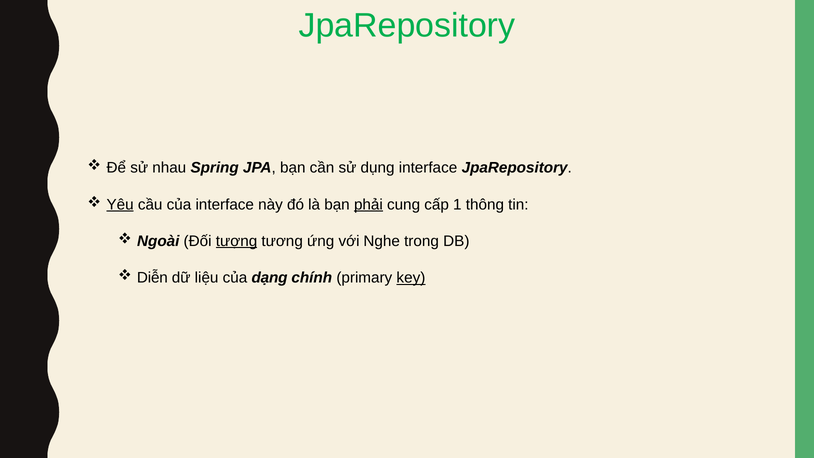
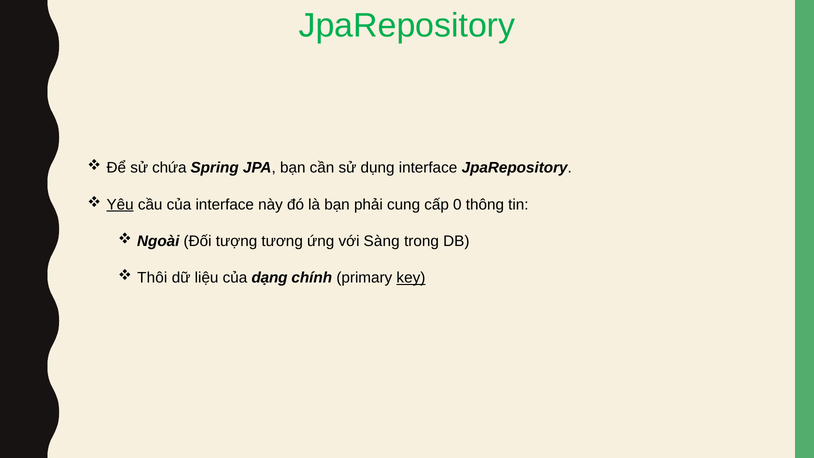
nhau: nhau -> chứa (169, 168)
phải underline: present -> none (368, 204)
1: 1 -> 0 (457, 204)
tượng underline: present -> none (237, 241)
Nghe: Nghe -> Sàng (382, 241)
Diễn: Diễn -> Thôi (152, 278)
